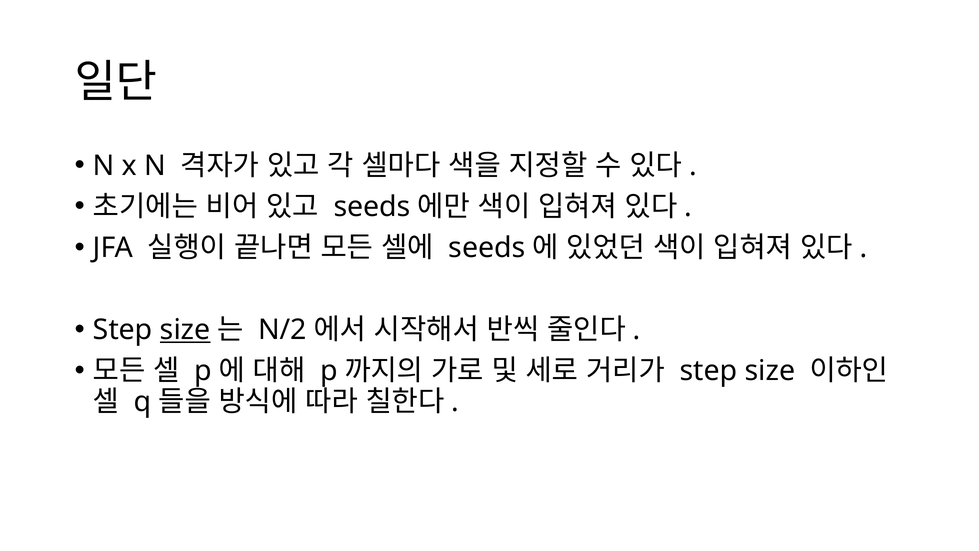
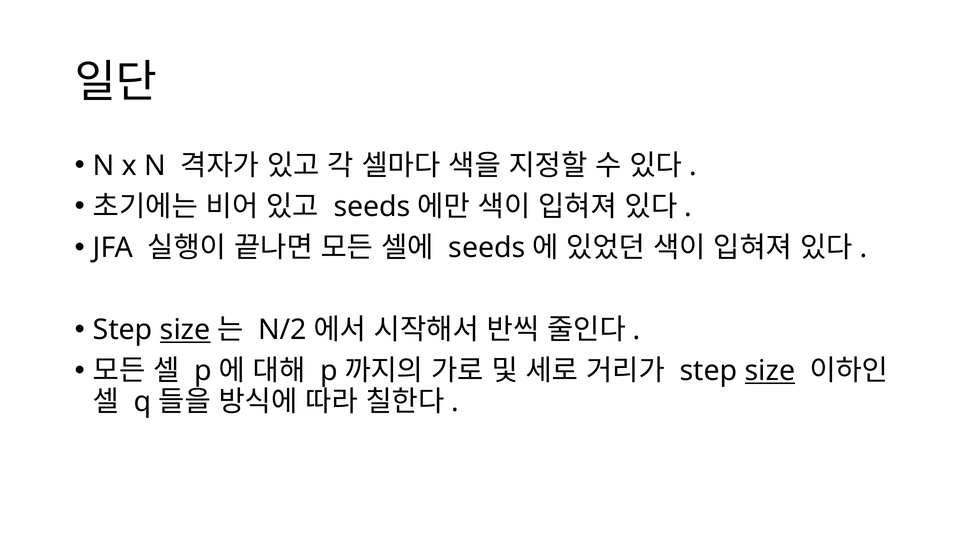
size underline: none -> present (770, 371)
